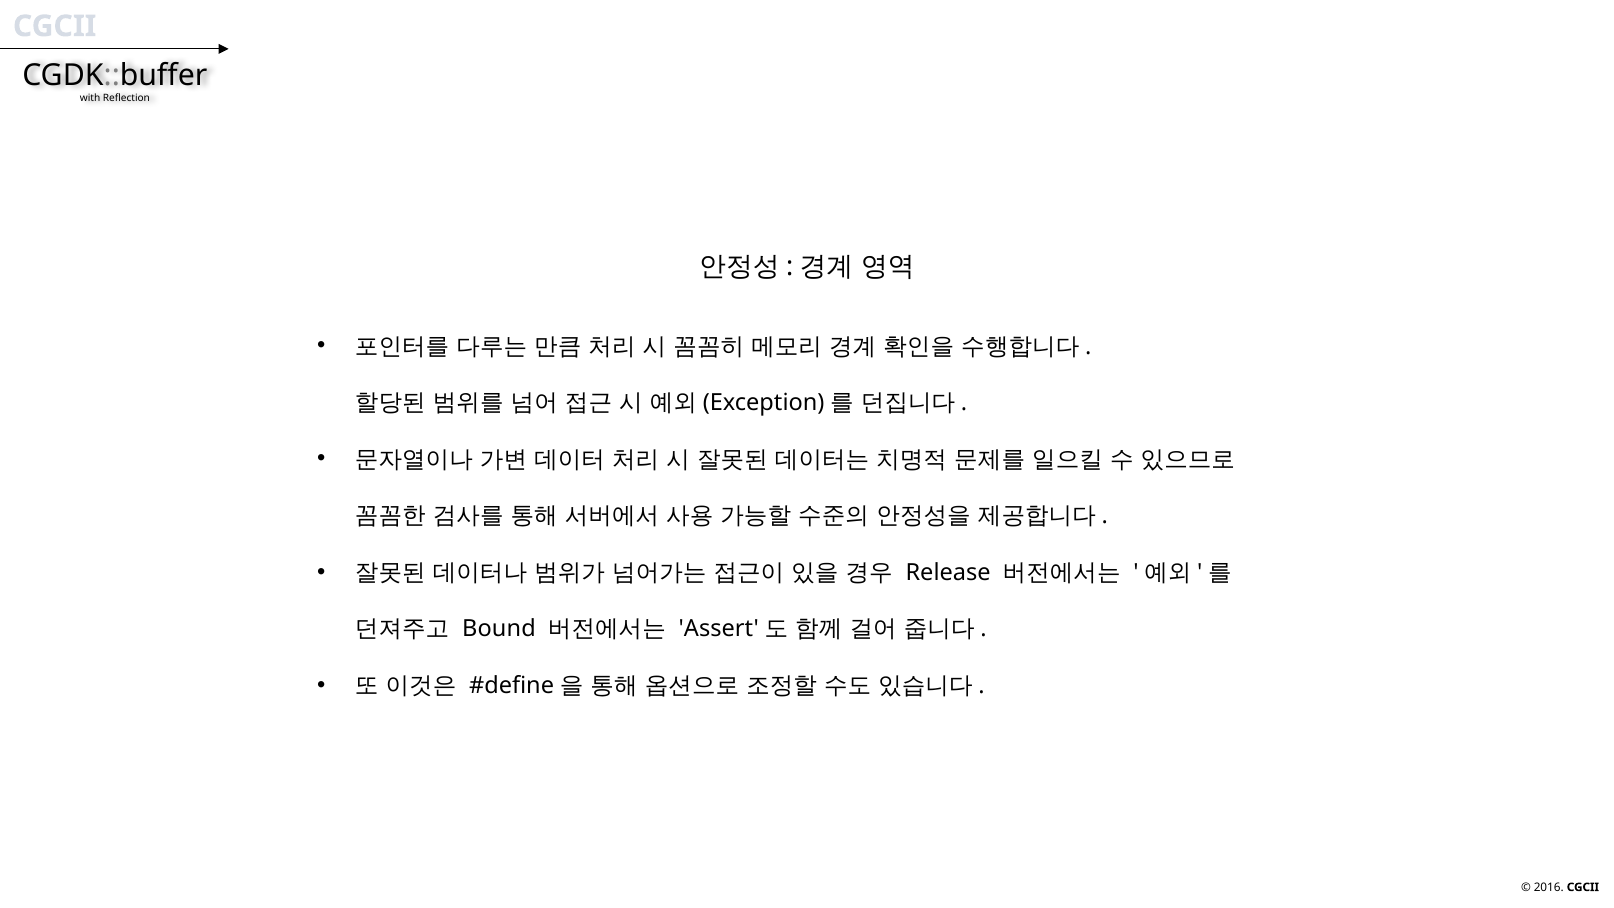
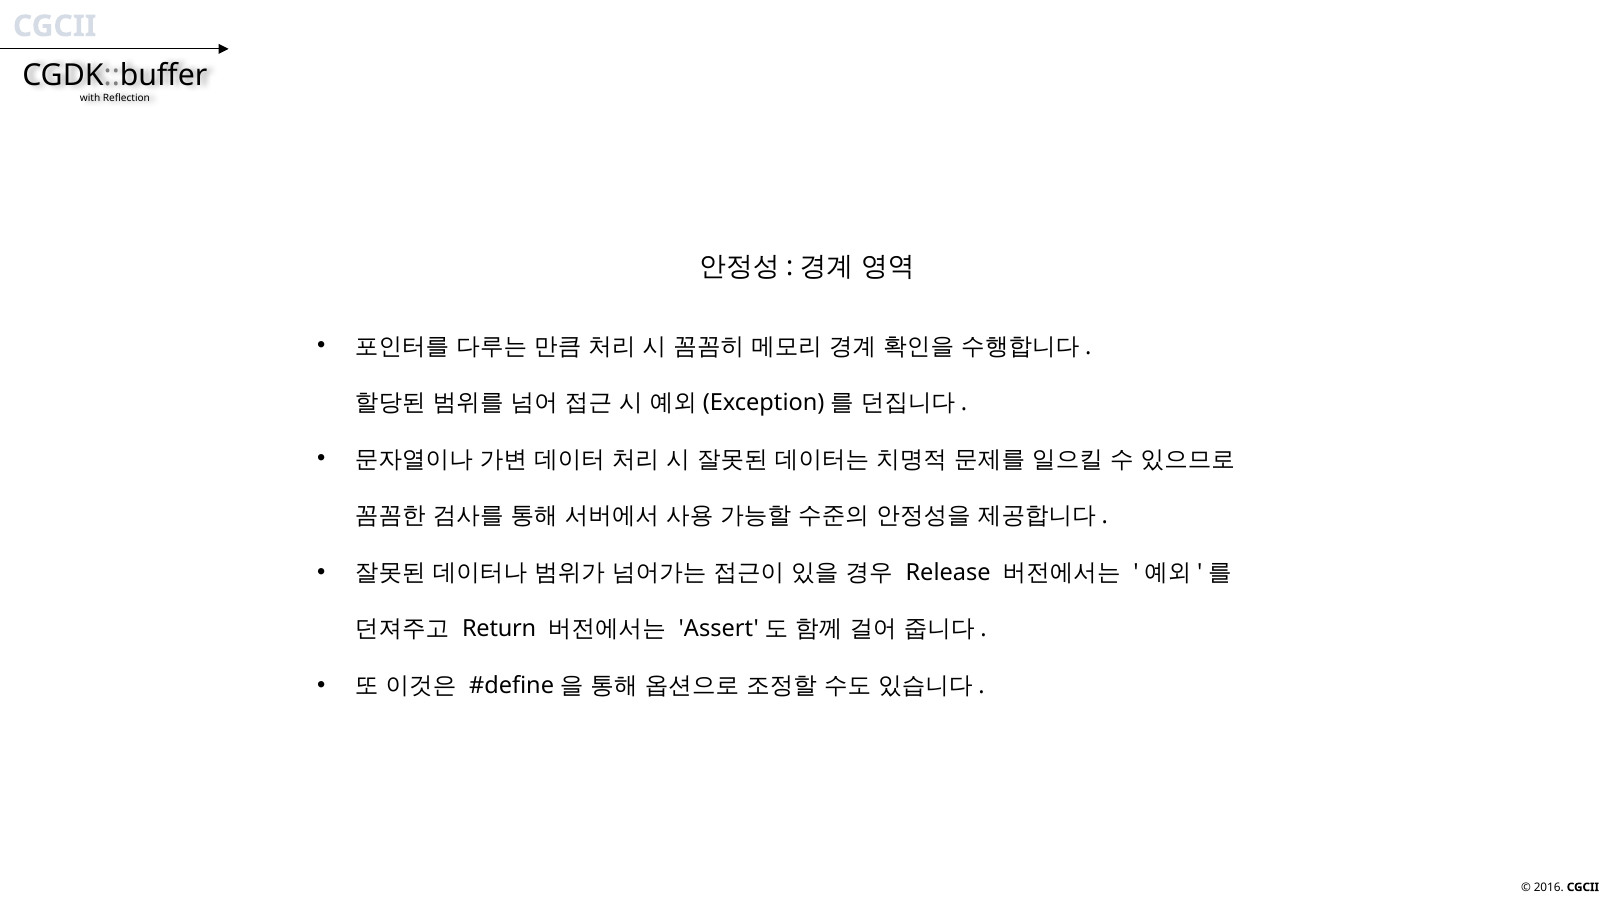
Bound: Bound -> Return (499, 629)
